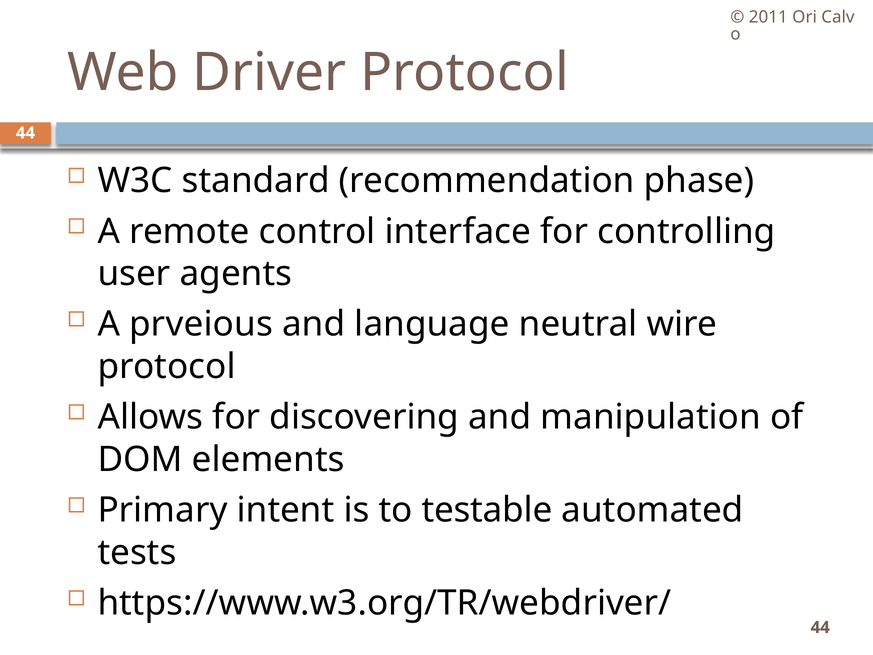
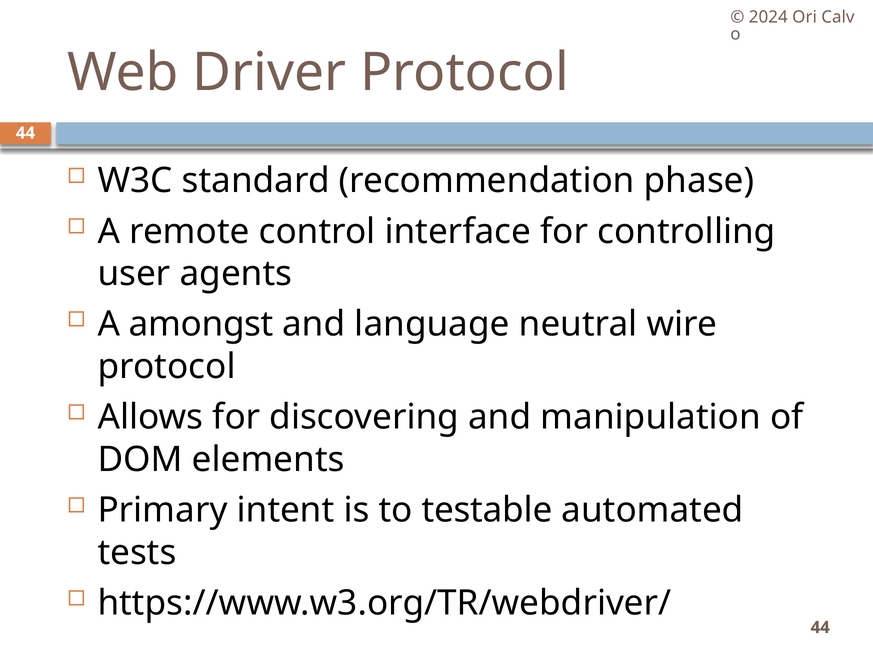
2011: 2011 -> 2024 (768, 17)
prveious: prveious -> amongst (201, 324)
